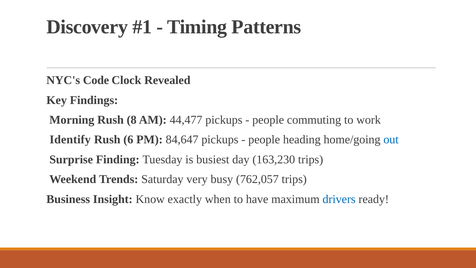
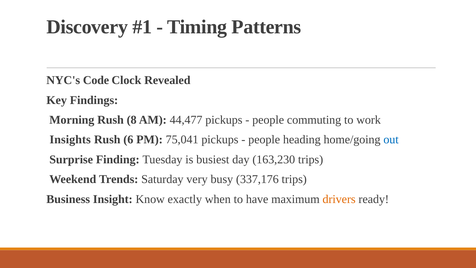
Identify: Identify -> Insights (70, 140)
84,647: 84,647 -> 75,041 (182, 140)
762,057: 762,057 -> 337,176 (257, 179)
drivers colour: blue -> orange (339, 199)
